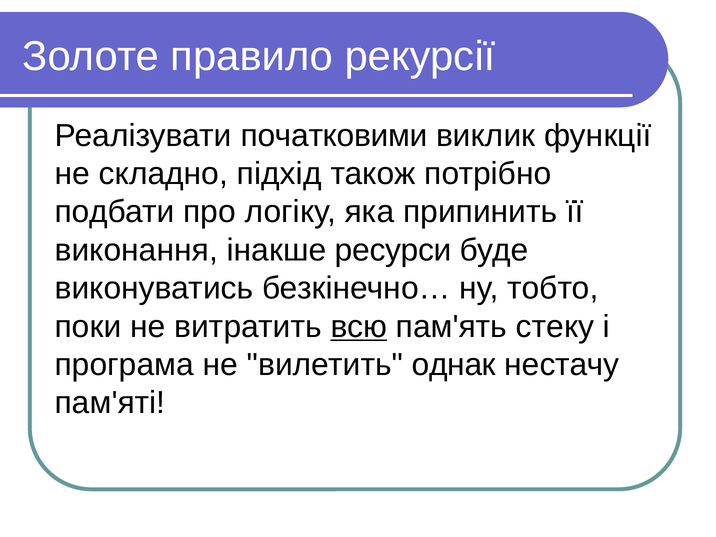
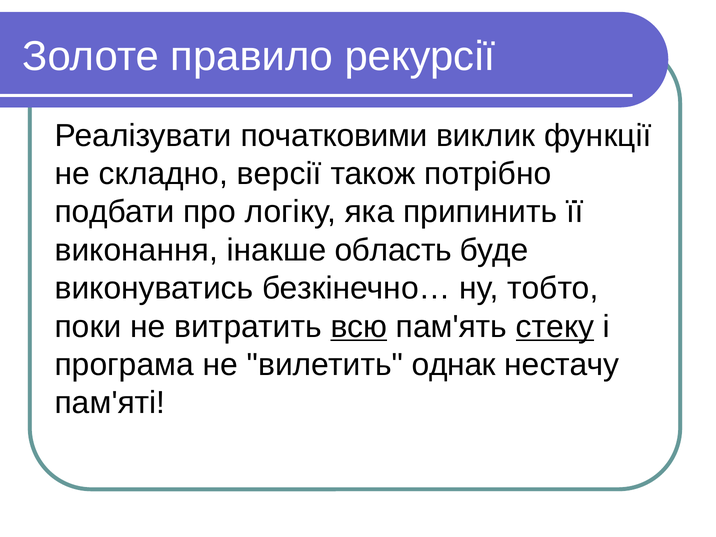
підхід: підхід -> версії (279, 174)
ресурси: ресурси -> область (393, 250)
стеку underline: none -> present (555, 327)
